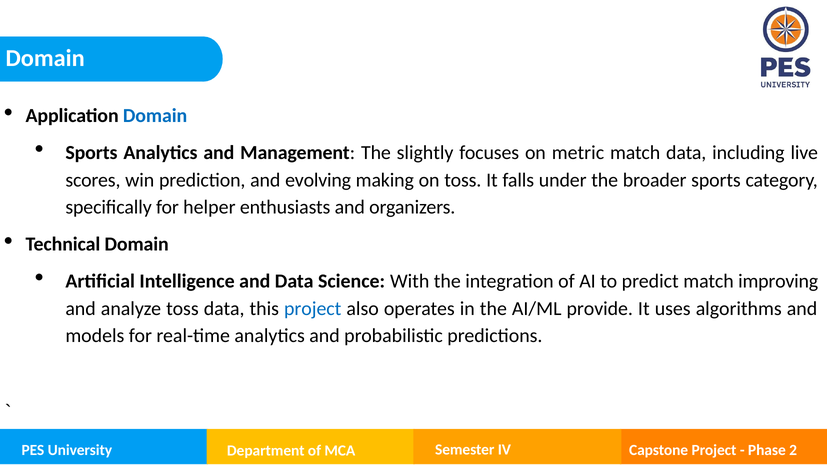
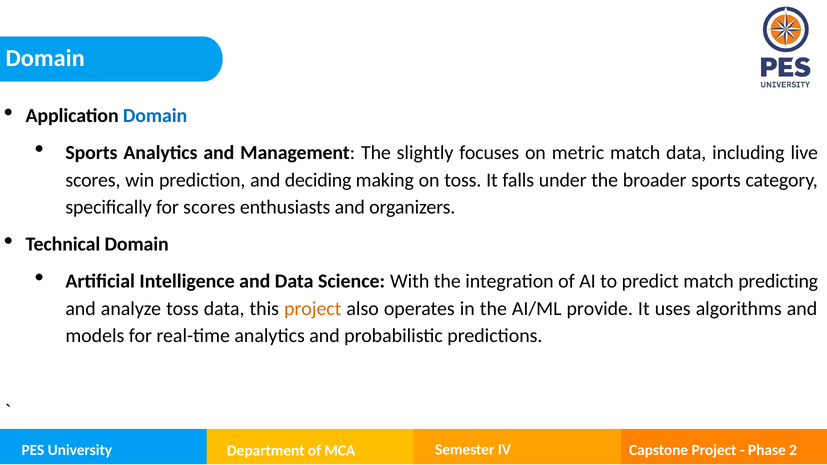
evolving: evolving -> deciding (318, 180)
for helper: helper -> scores (209, 207)
improving: improving -> predicting (778, 281)
project colour: blue -> orange (313, 309)
